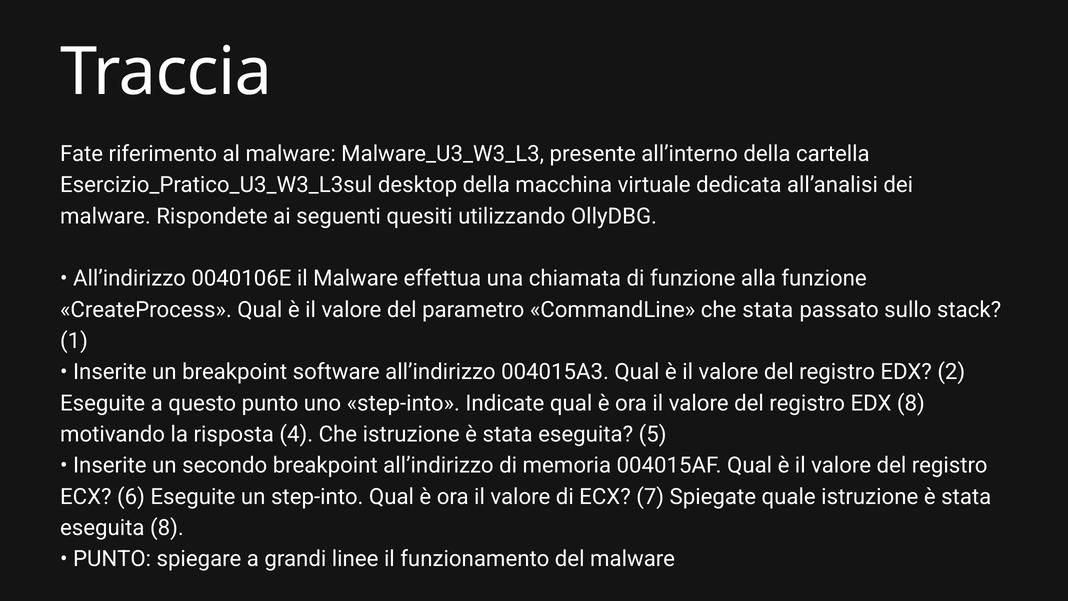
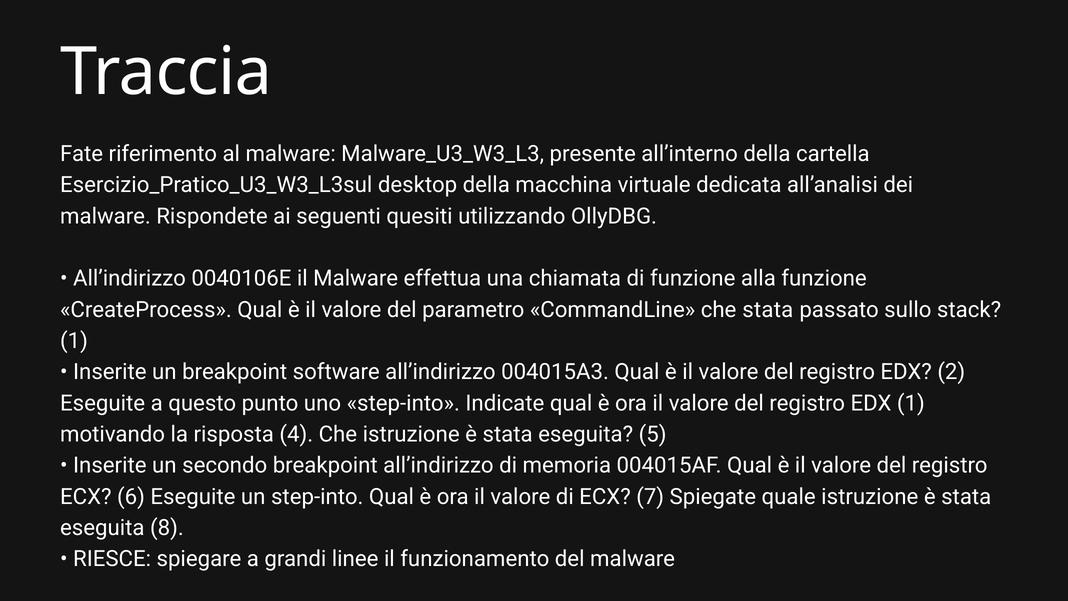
EDX 8: 8 -> 1 (911, 403)
PUNTO: PUNTO -> RIESCE (112, 559)
